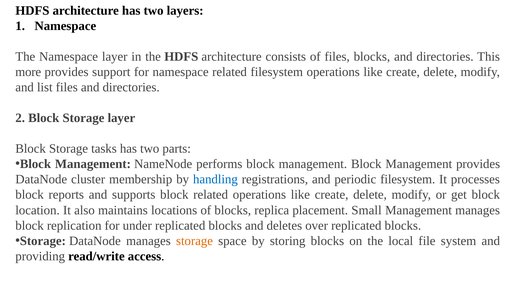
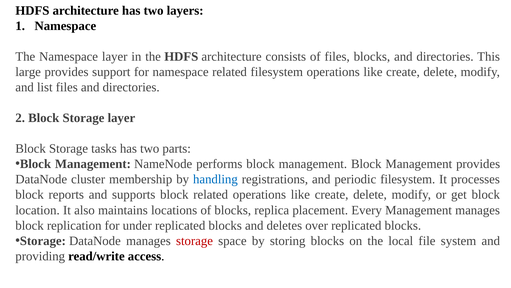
more: more -> large (28, 72)
Small: Small -> Every (367, 210)
storage colour: orange -> red (194, 240)
